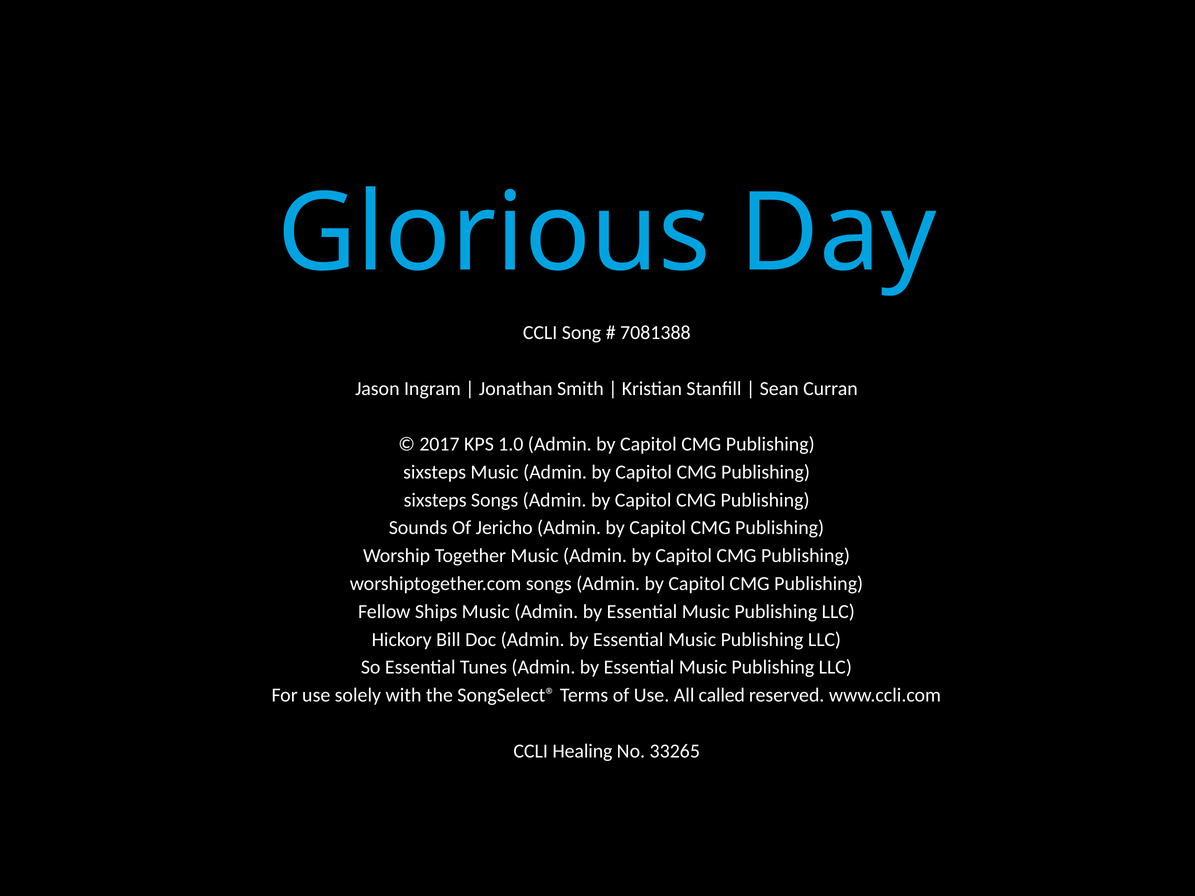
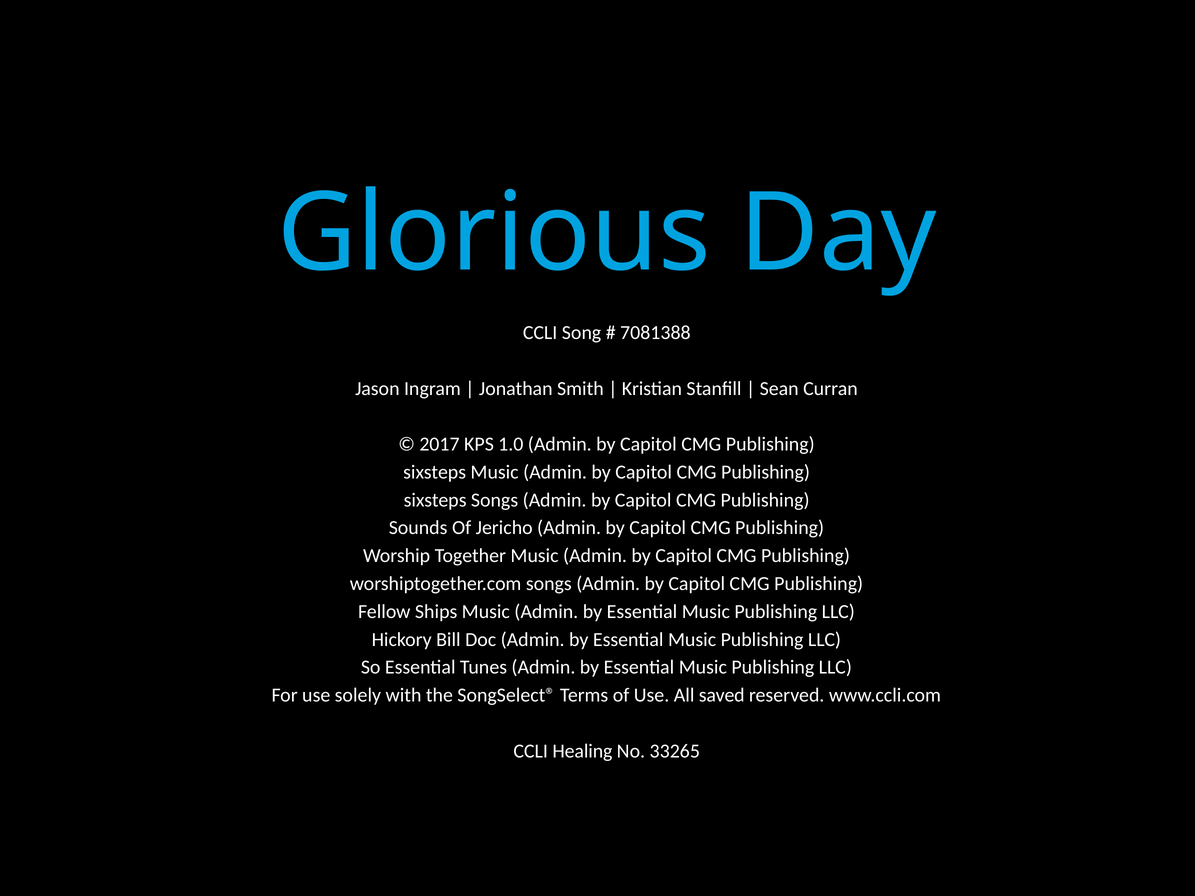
called: called -> saved (722, 695)
